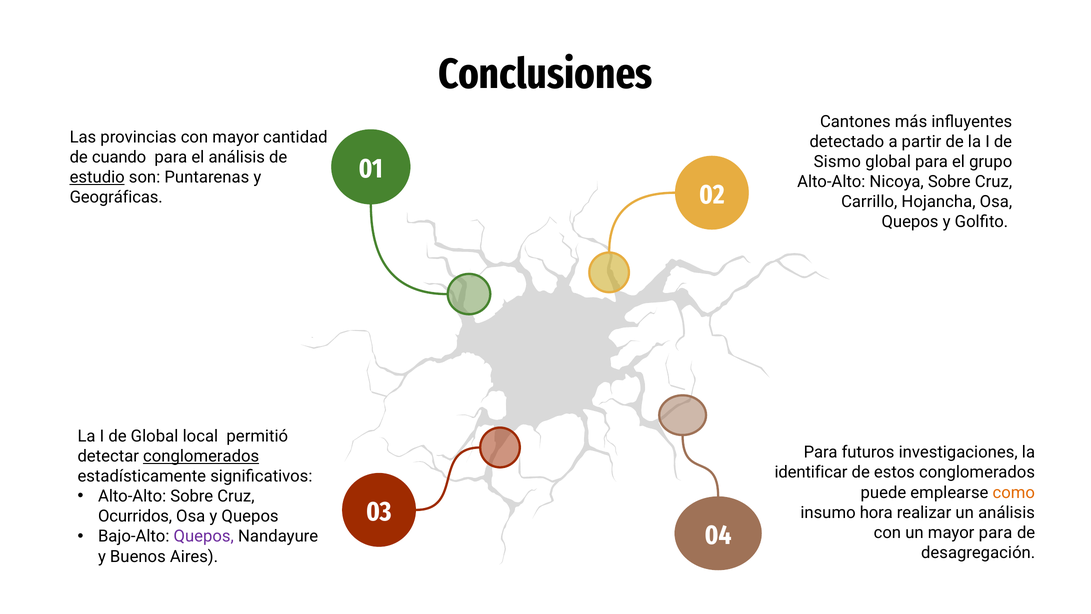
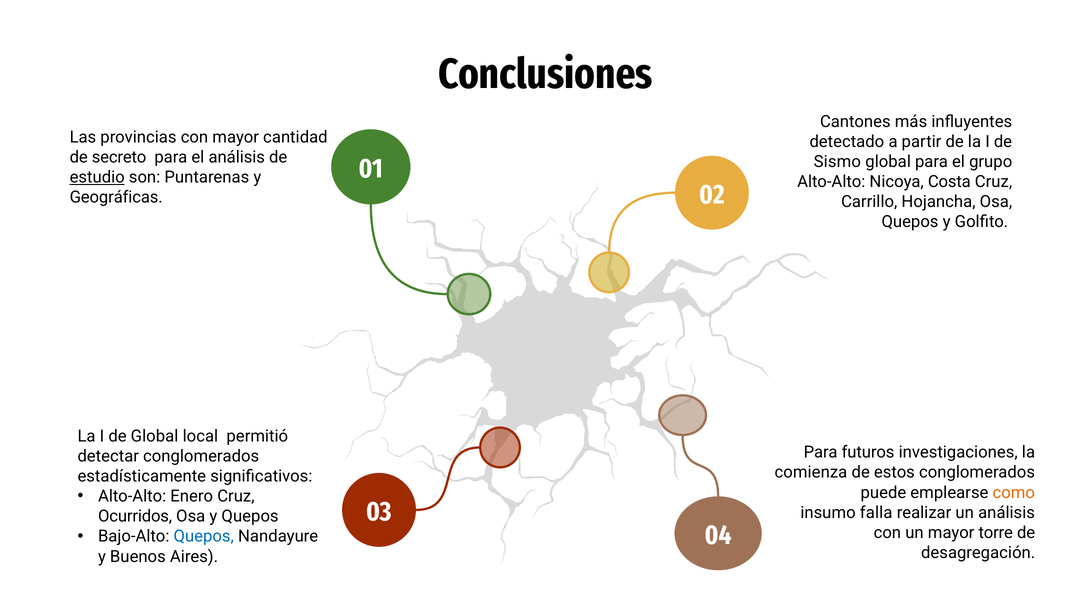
cuando: cuando -> secreto (119, 157)
Nicoya Sobre: Sobre -> Costa (949, 182)
conglomerados underline: present -> none (201, 456)
identificar: identificar -> comienza (811, 472)
Alto-Alto Sobre: Sobre -> Enero (192, 496)
hora: hora -> falla (876, 512)
mayor para: para -> torre (996, 532)
Quepos colour: purple -> blue (204, 536)
